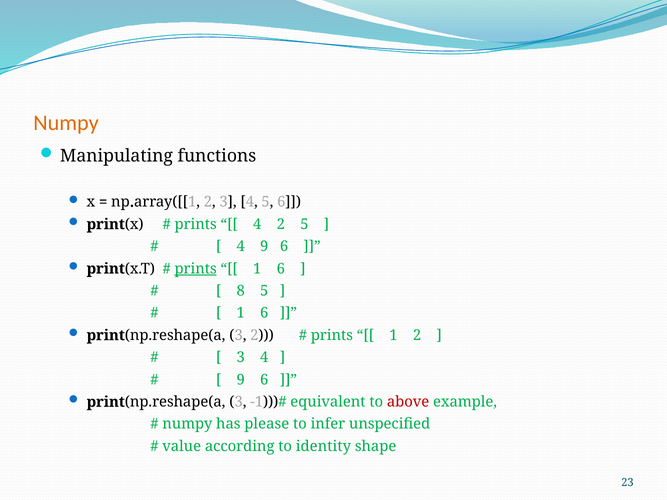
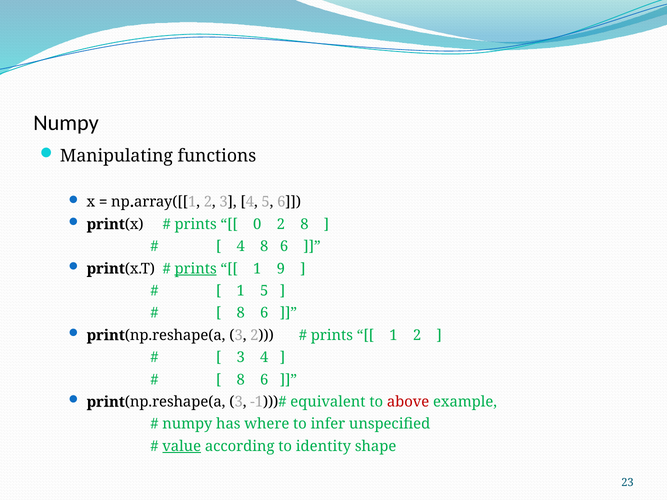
Numpy colour: orange -> black (66, 123)
4: 4 -> 0 (257, 224)
2 5: 5 -> 8 (304, 224)
4 9: 9 -> 8 (264, 247)
6: 6 -> 9 (281, 269)
8: 8 -> 1 (241, 291)
1: 1 -> 8 (241, 313)
9: 9 -> 8 (241, 380)
please: please -> where (267, 424)
value underline: none -> present (182, 447)
